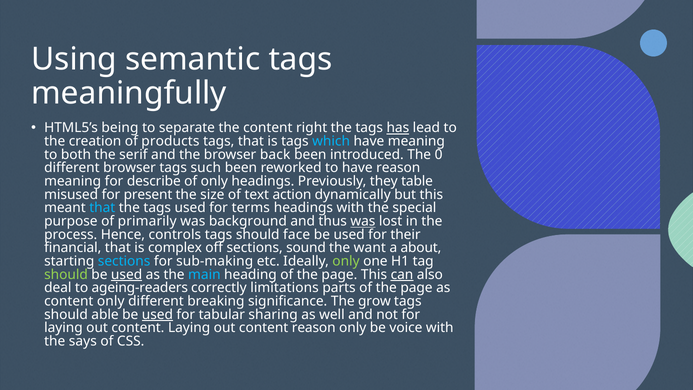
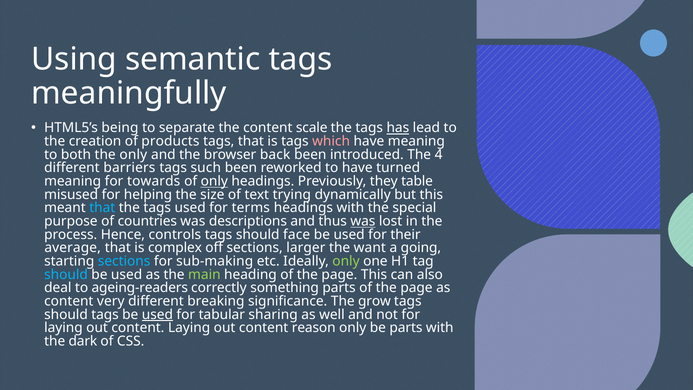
right: right -> scale (312, 128)
which colour: light blue -> pink (331, 141)
the serif: serif -> only (133, 155)
0: 0 -> 4 (439, 155)
different browser: browser -> barriers (129, 168)
have reason: reason -> turned (398, 168)
describe: describe -> towards (154, 181)
only underline: none -> present (214, 181)
present: present -> helping (148, 195)
action: action -> trying (292, 195)
primarily: primarily -> countries (147, 221)
background: background -> descriptions (248, 221)
financial: financial -> average (73, 248)
sound: sound -> larger (306, 248)
about: about -> going (421, 248)
should colour: light green -> light blue (66, 274)
used underline: present -> none (127, 274)
main colour: light blue -> light green (204, 274)
can underline: present -> none (402, 274)
limitations: limitations -> something (285, 288)
content only: only -> very (111, 301)
should able: able -> tags (105, 314)
be voice: voice -> parts (406, 328)
says: says -> dark (83, 341)
